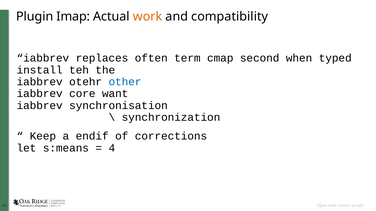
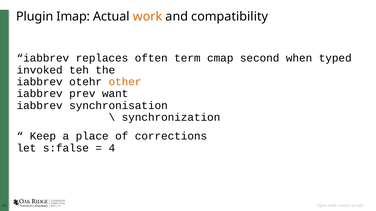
install: install -> invoked (40, 70)
other colour: blue -> orange (125, 82)
core: core -> prev (82, 94)
endif: endif -> place (92, 136)
s:means: s:means -> s:false (66, 148)
